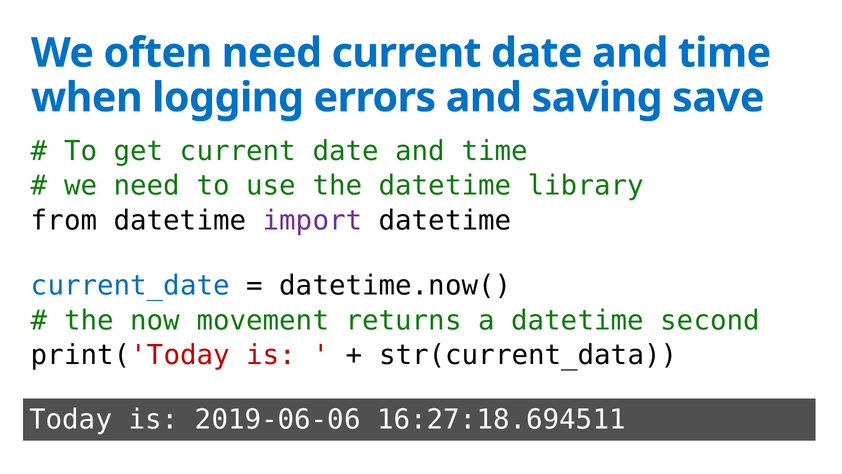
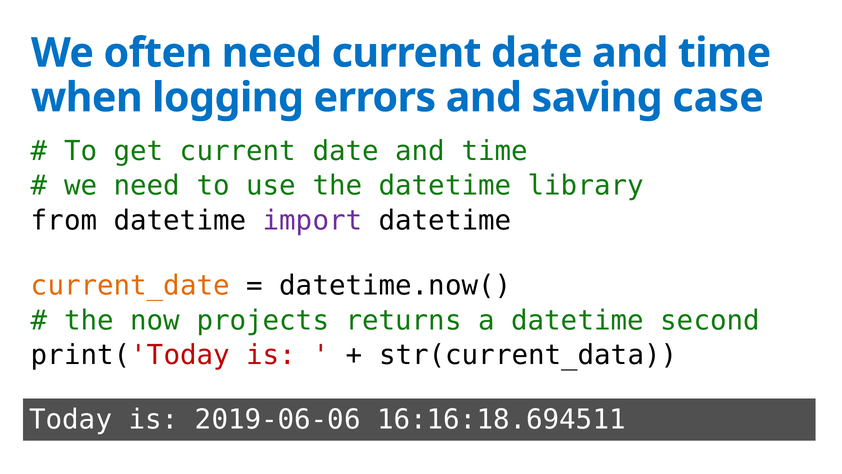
save: save -> case (718, 98)
current_date colour: blue -> orange (130, 285)
movement: movement -> projects (263, 320)
16:27:18.694511: 16:27:18.694511 -> 16:16:18.694511 (501, 419)
